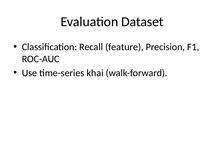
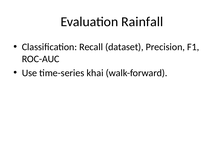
Dataset: Dataset -> Rainfall (142, 22)
feature: feature -> dataset (124, 47)
